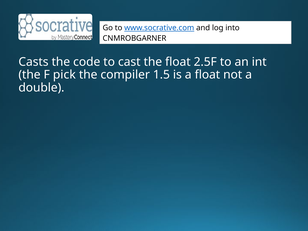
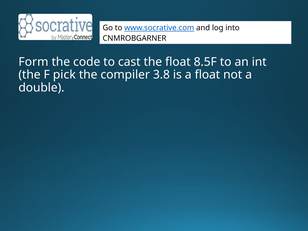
Casts: Casts -> Form (33, 62)
2.5F: 2.5F -> 8.5F (205, 62)
1.5: 1.5 -> 3.8 (161, 75)
